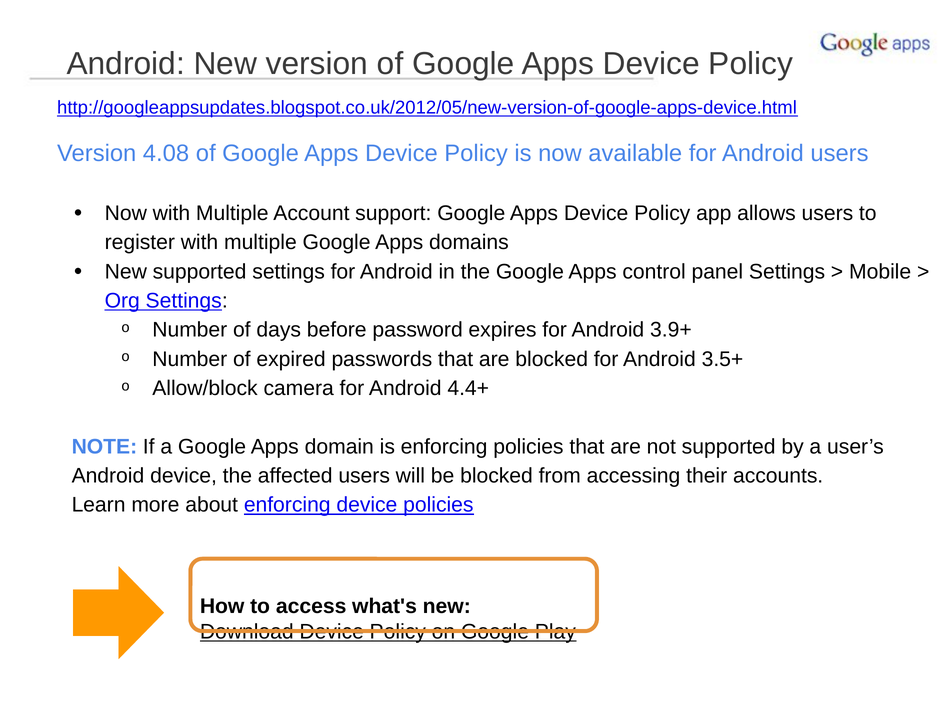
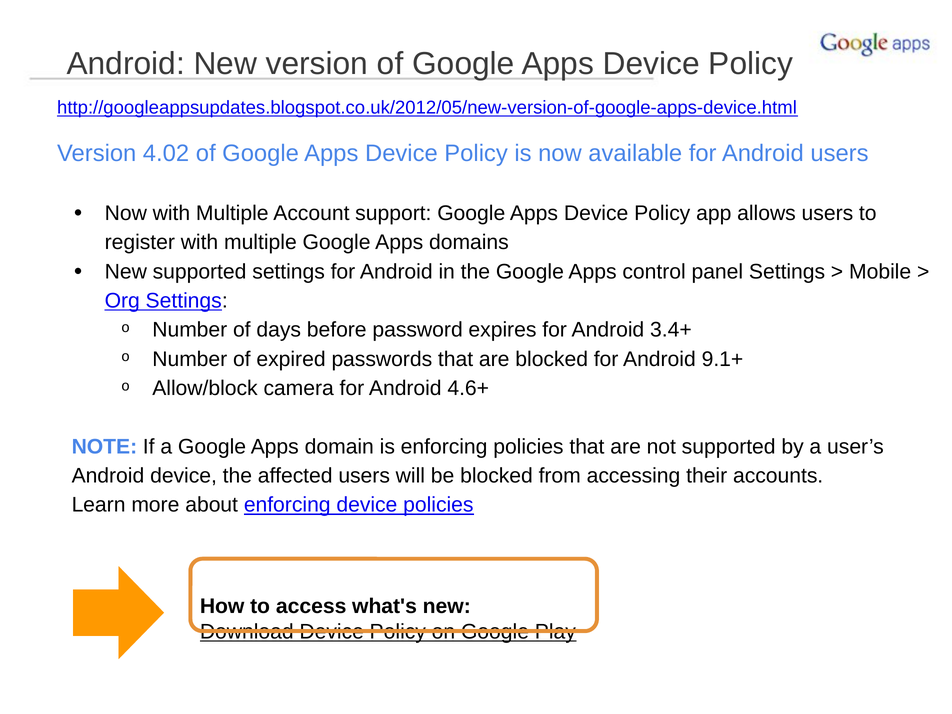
4.08: 4.08 -> 4.02 (166, 154)
3.9+: 3.9+ -> 3.4+ (671, 330)
3.5+: 3.5+ -> 9.1+ (722, 359)
4.4+: 4.4+ -> 4.6+ (468, 388)
